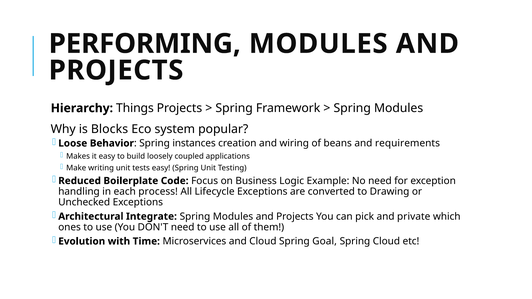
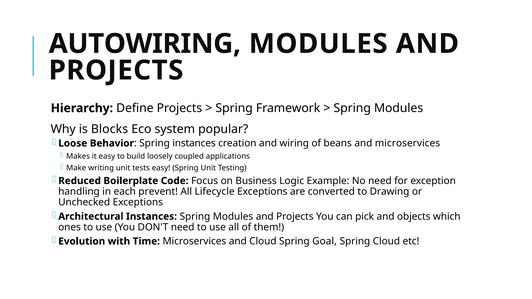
PERFORMING: PERFORMING -> AUTOWIRING (145, 44)
Things: Things -> Define (135, 108)
and requirements: requirements -> microservices (408, 143)
process: process -> prevent (158, 192)
Architectural Integrate: Integrate -> Instances (151, 217)
private: private -> objects (414, 217)
